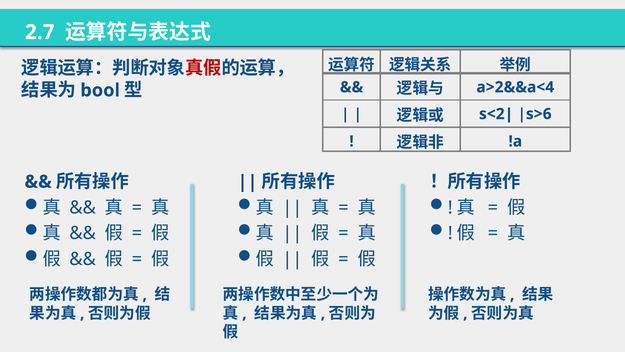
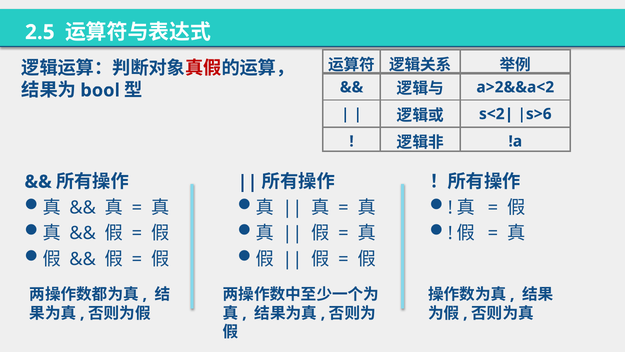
2.7: 2.7 -> 2.5 (40, 32)
a>2&&a<4: a>2&&a<4 -> a>2&&a<2 (515, 87)
